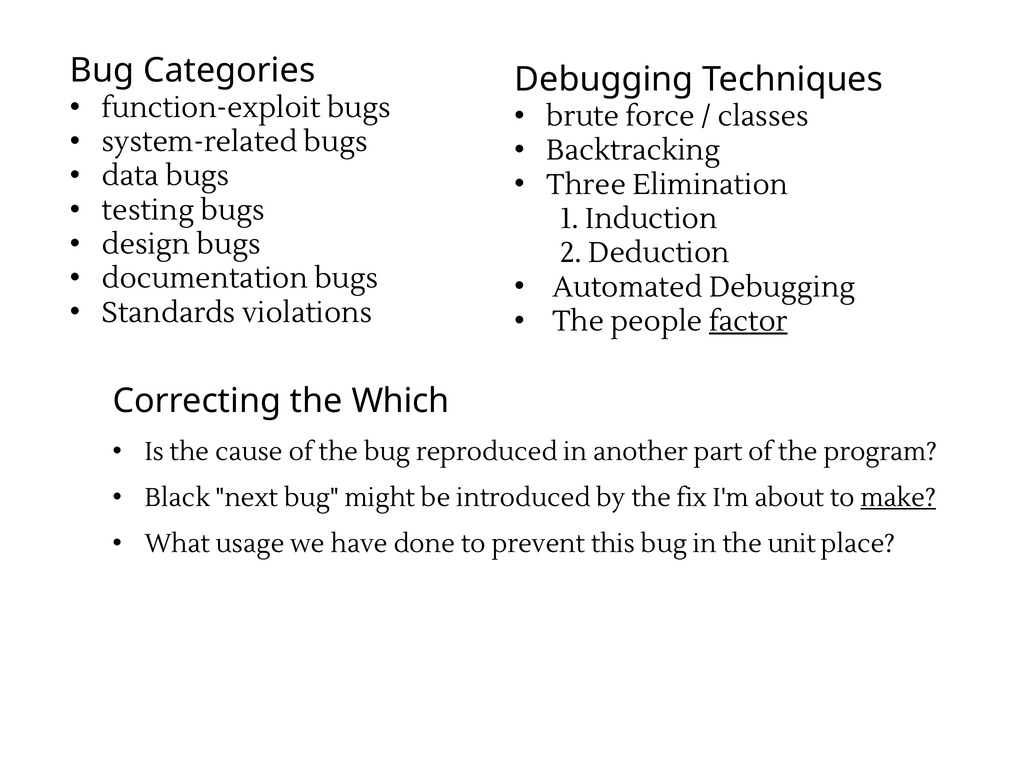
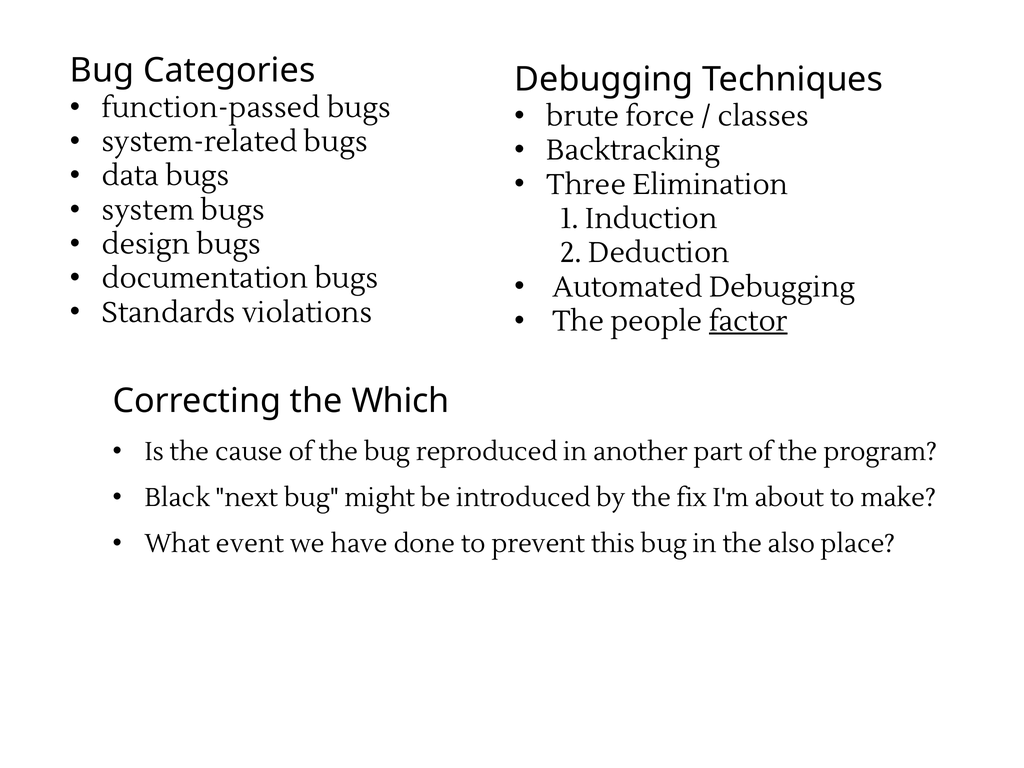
function-exploit: function-exploit -> function-passed (211, 108)
testing: testing -> system (148, 210)
make underline: present -> none (898, 498)
usage: usage -> event (250, 544)
unit: unit -> also (792, 544)
